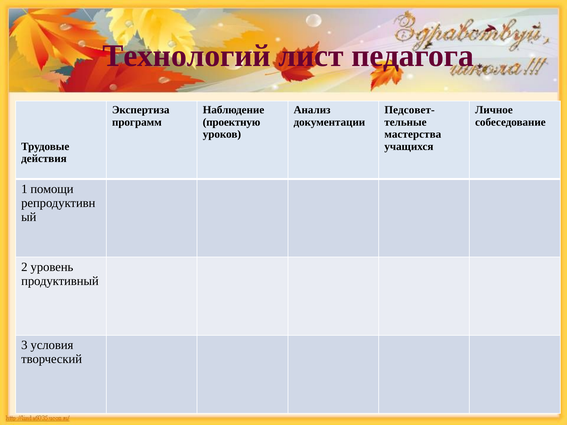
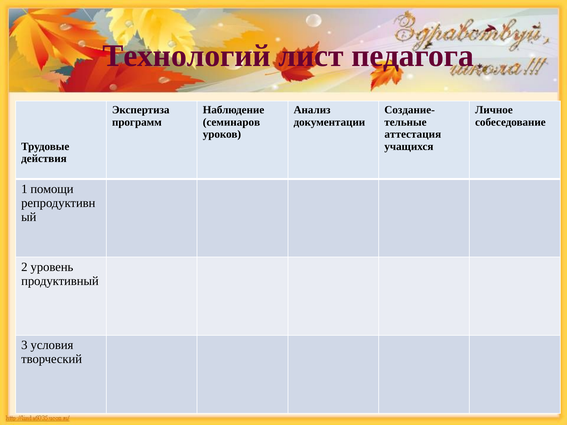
Педсовет-: Педсовет- -> Создание- (410, 110)
проектную: проектную -> семинаров (231, 122)
мастерства: мастерства -> аттестация (413, 134)
